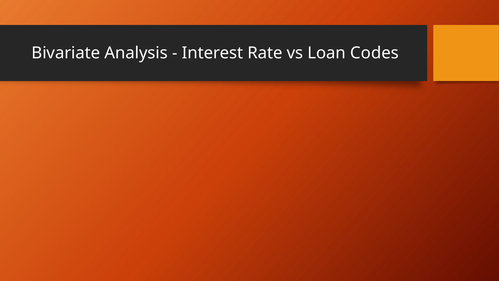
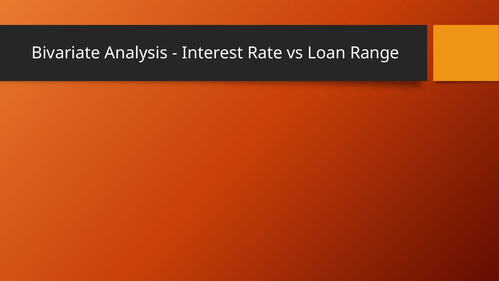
Codes: Codes -> Range (375, 53)
